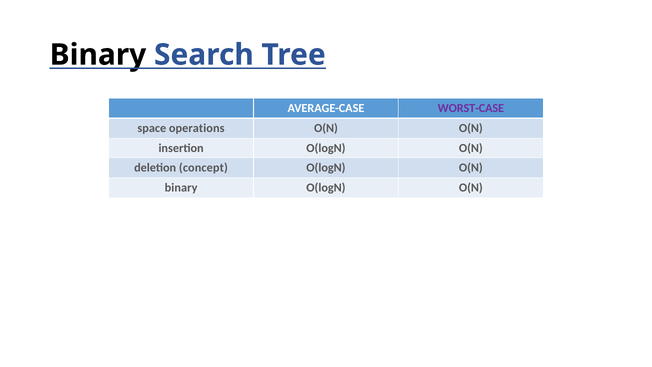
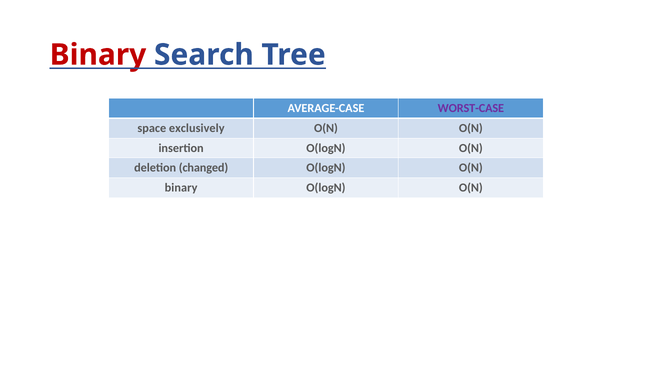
Binary colour: black -> red (98, 55)
operations: operations -> exclusively (197, 128)
concept: concept -> changed (204, 168)
